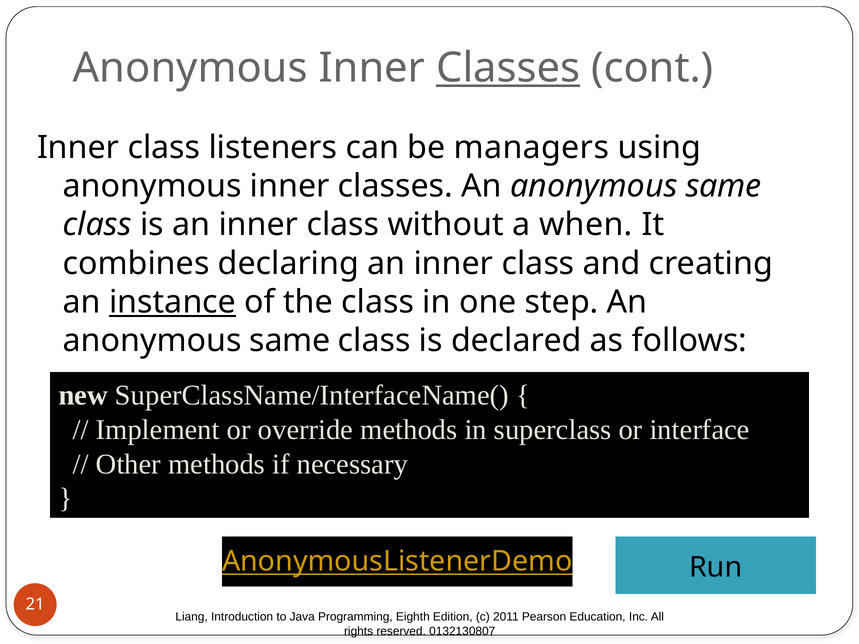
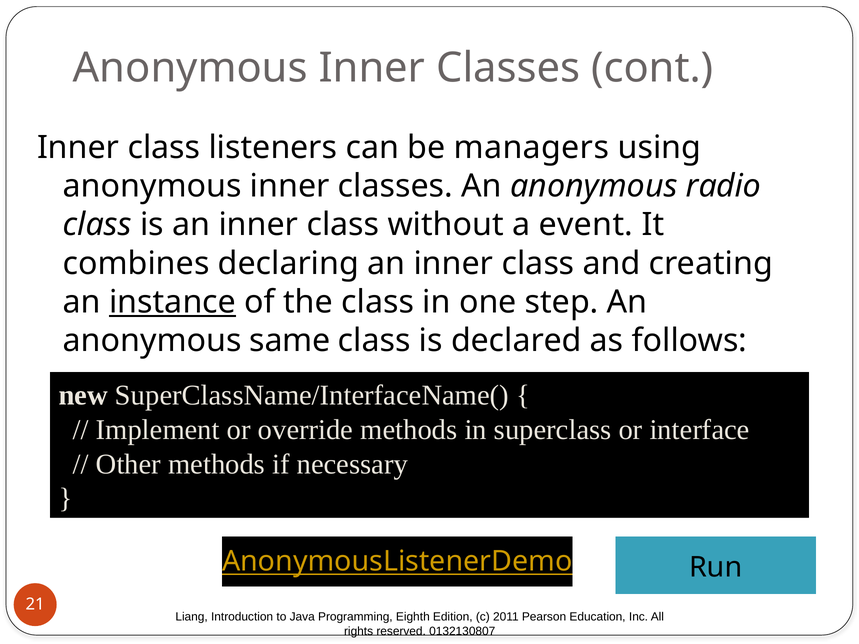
Classes underline: present -> none (508, 68)
classes An anonymous same: same -> radio (723, 186)
when: when -> event (586, 225)
